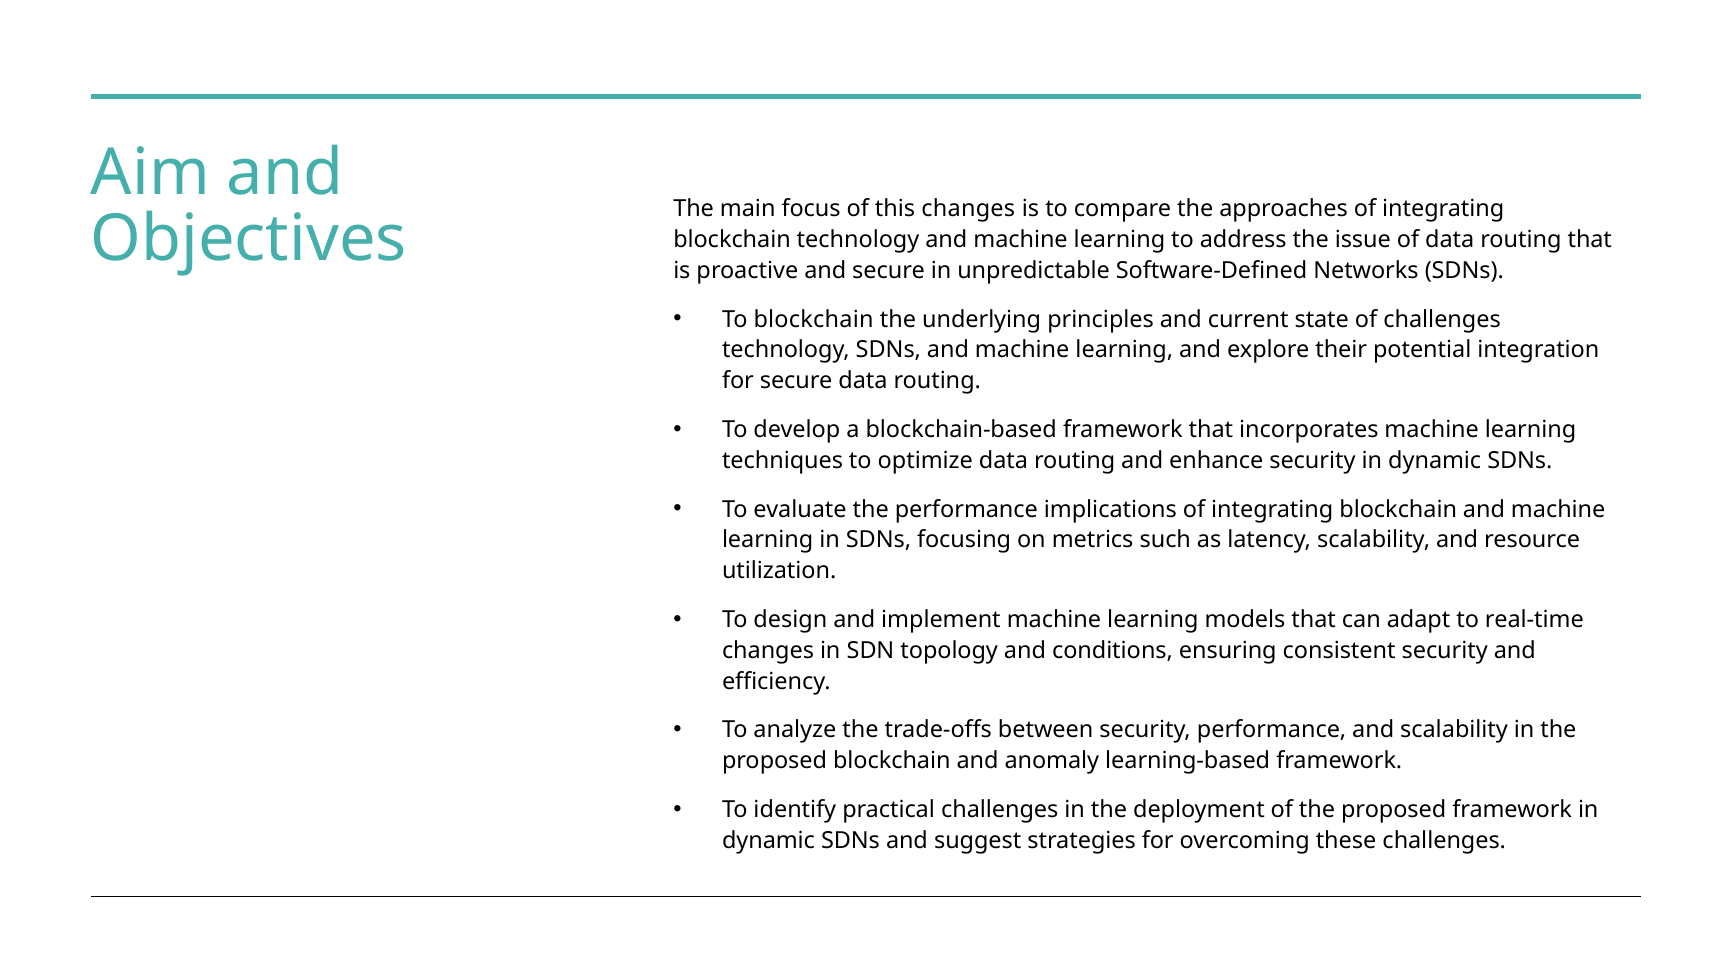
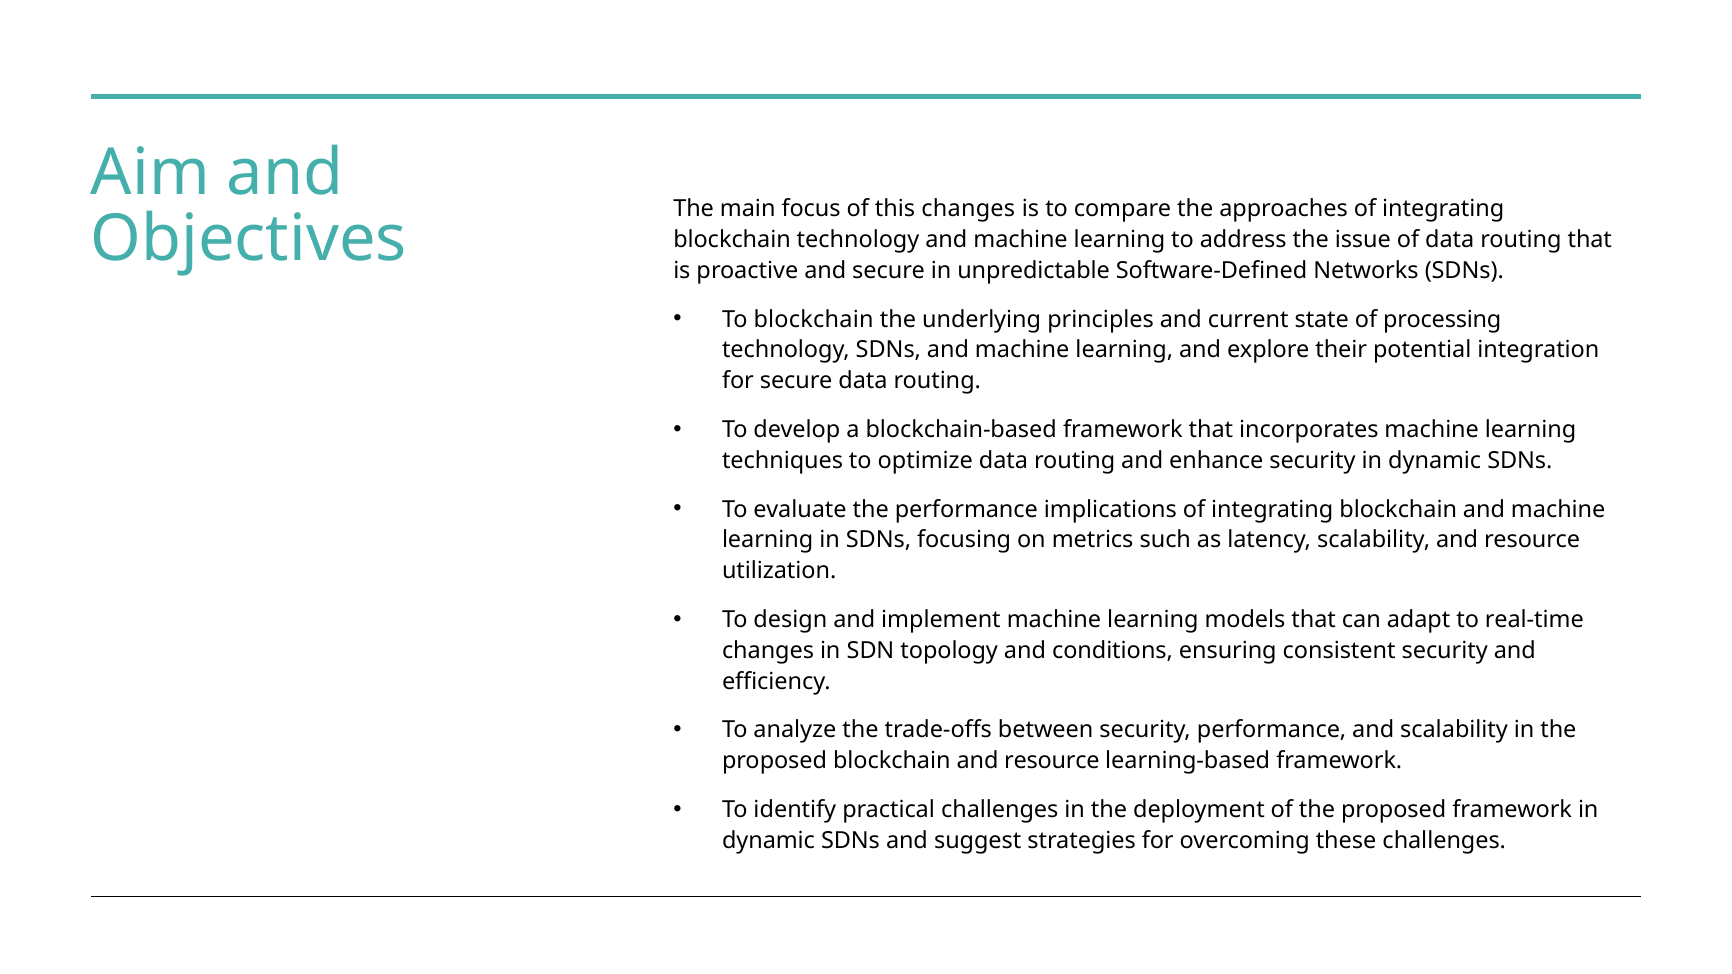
of challenges: challenges -> processing (1442, 319)
blockchain and anomaly: anomaly -> resource (1052, 761)
